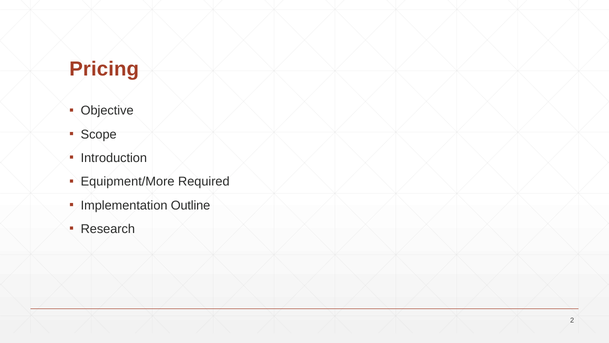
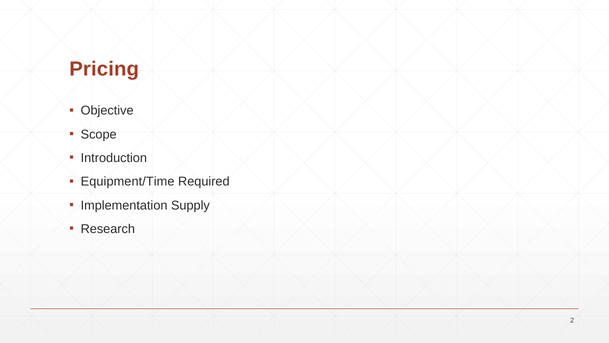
Equipment/More: Equipment/More -> Equipment/Time (128, 181)
Outline: Outline -> Supply (190, 205)
